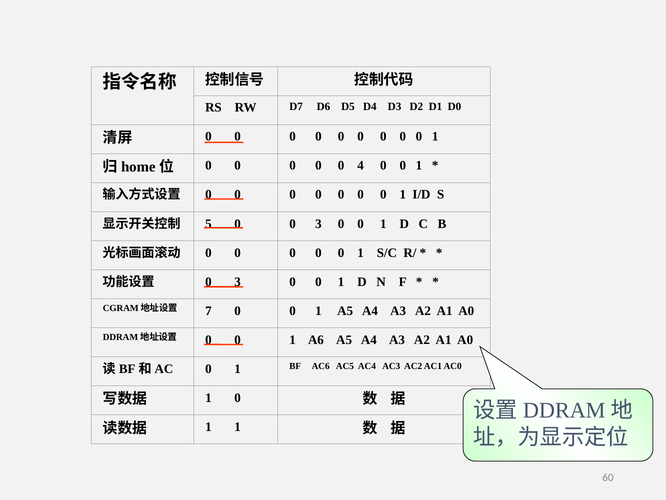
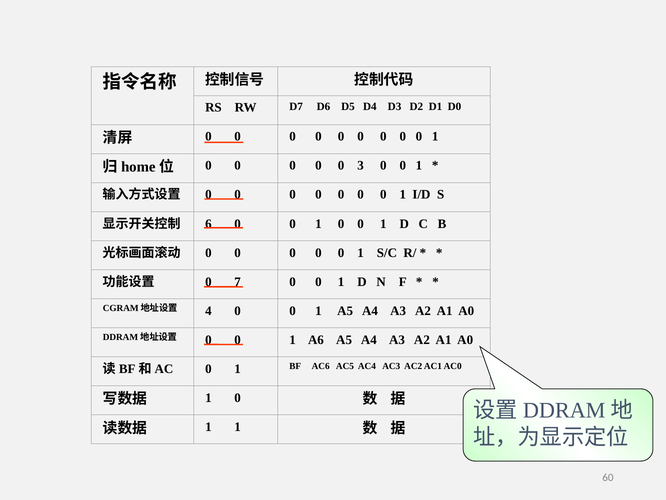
4: 4 -> 3 (361, 166)
5: 5 -> 6 (208, 224)
3: 3 -> 1 (318, 224)
3: 3 -> 7 (238, 282)
7: 7 -> 4 (208, 311)
